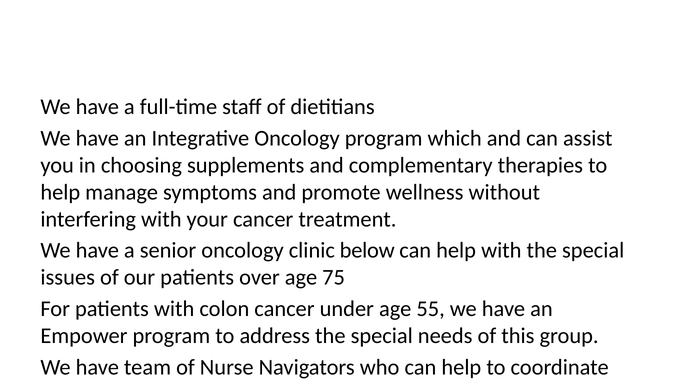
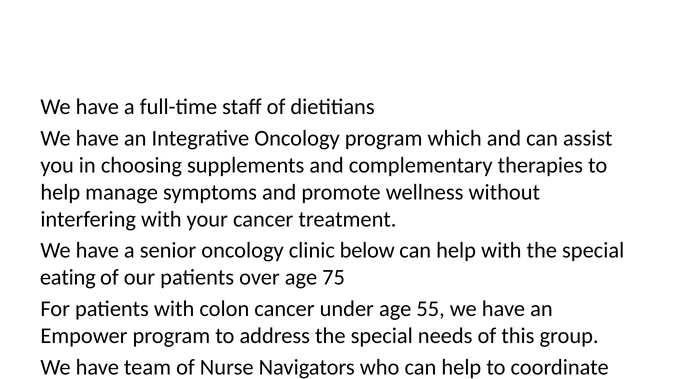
issues: issues -> eating (68, 277)
